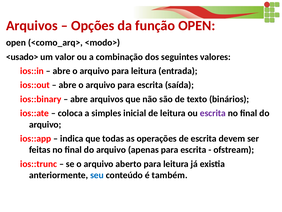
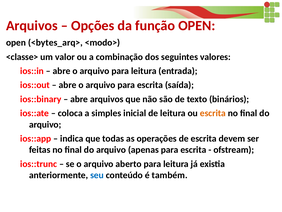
<como_arq>: <como_arq> -> <bytes_arq> (55, 42)
<usado>: <usado> -> <classe> (22, 57)
escrita colour: purple -> orange (213, 113)
